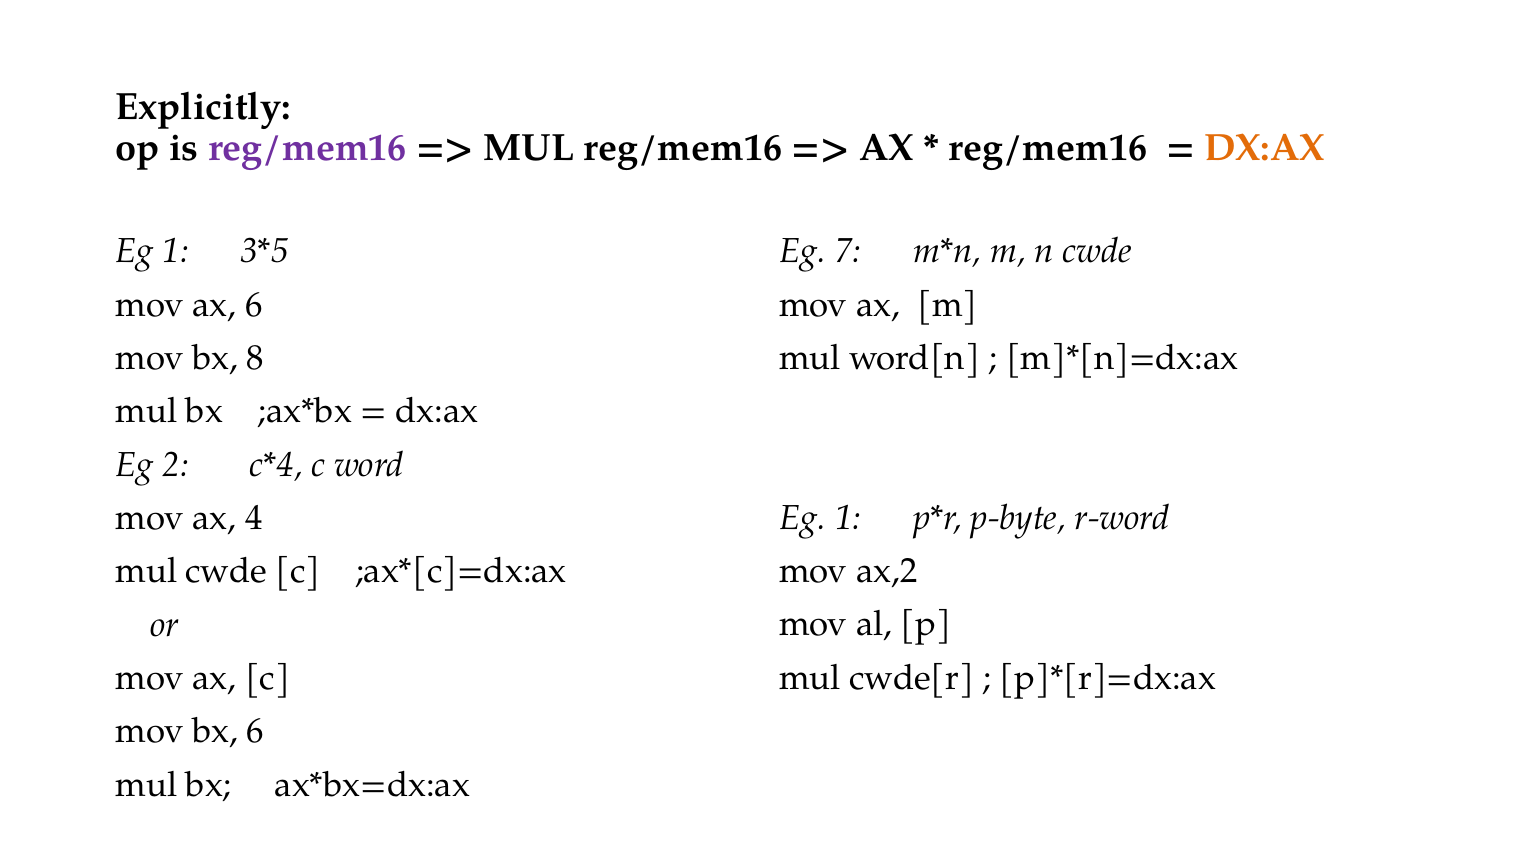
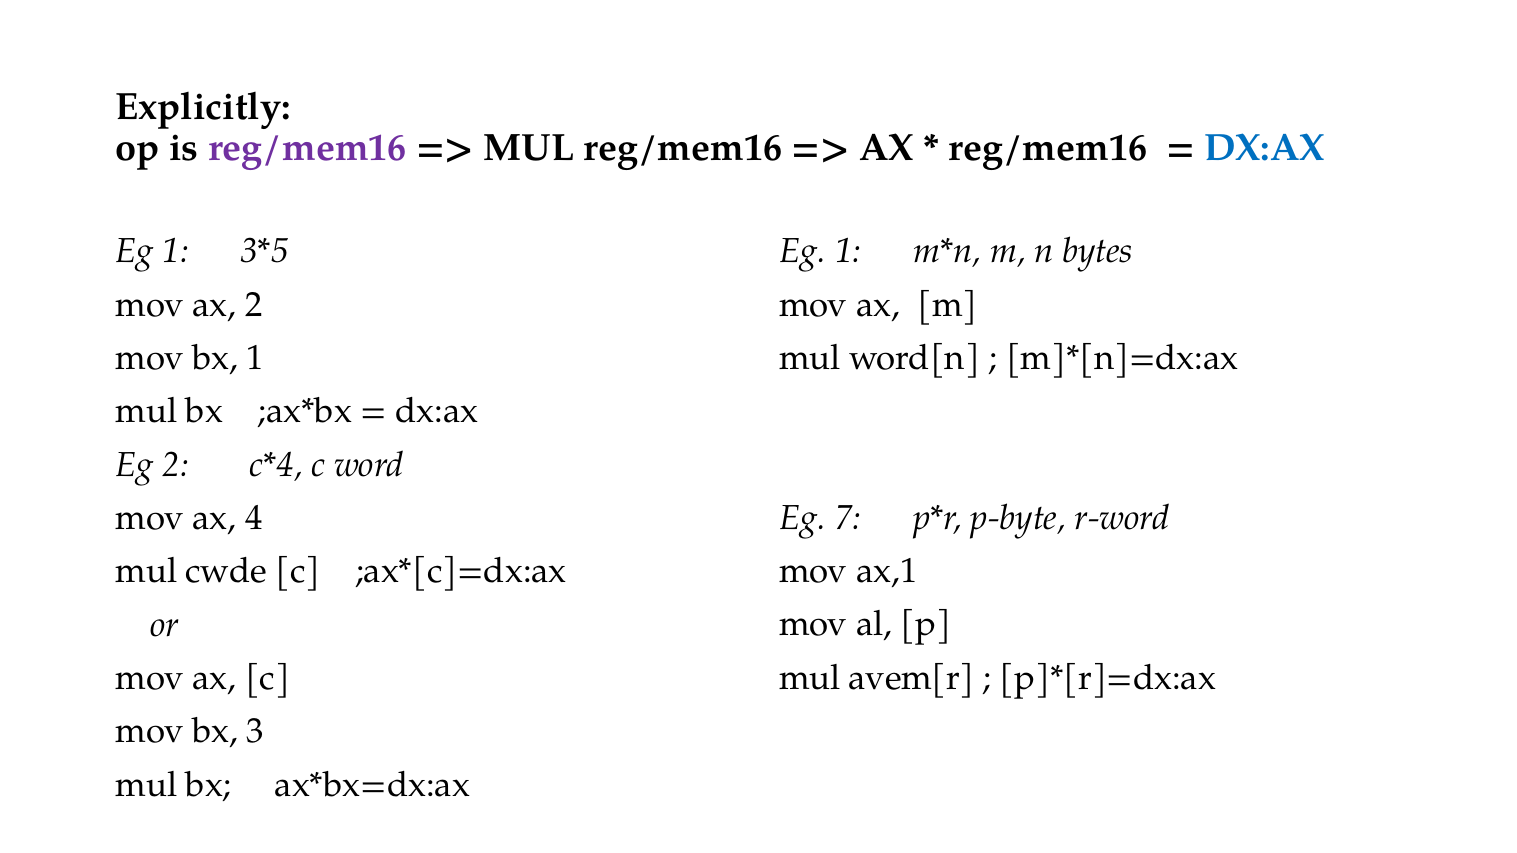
DX:AX colour: orange -> blue (1264, 148)
7: 7 -> 1 (848, 251)
n cwde: cwde -> bytes (1098, 251)
ax 6: 6 -> 2 (254, 305)
bx 8: 8 -> 1 (256, 358)
1: 1 -> 7 (848, 518)
ax,2: ax,2 -> ax,1 (887, 571)
cwde[r: cwde[r -> avem[r (912, 678)
bx 6: 6 -> 3 (256, 732)
